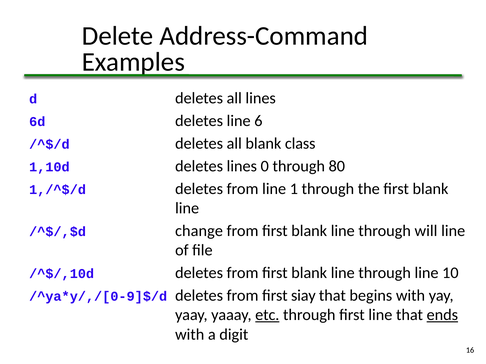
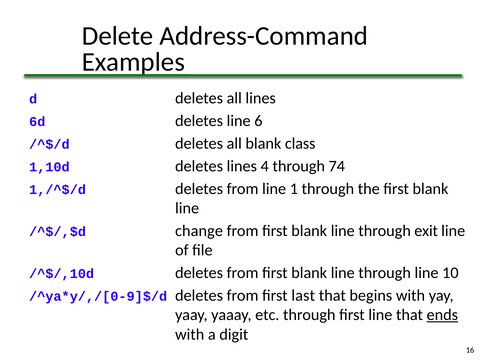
0: 0 -> 4 (265, 166)
80: 80 -> 74 (337, 166)
will: will -> exit (426, 231)
siay: siay -> last (303, 296)
etc underline: present -> none (267, 315)
